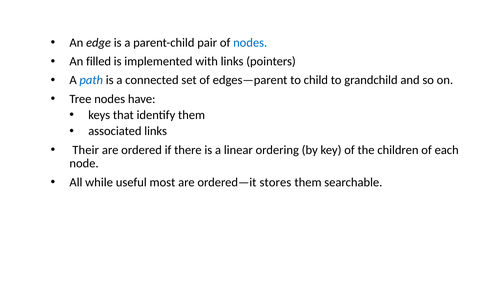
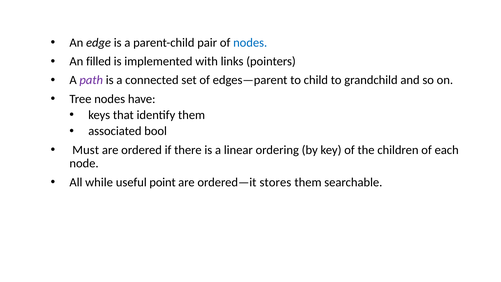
path colour: blue -> purple (91, 80)
associated links: links -> bool (156, 131)
Their: Their -> Must (86, 150)
most: most -> point (163, 182)
